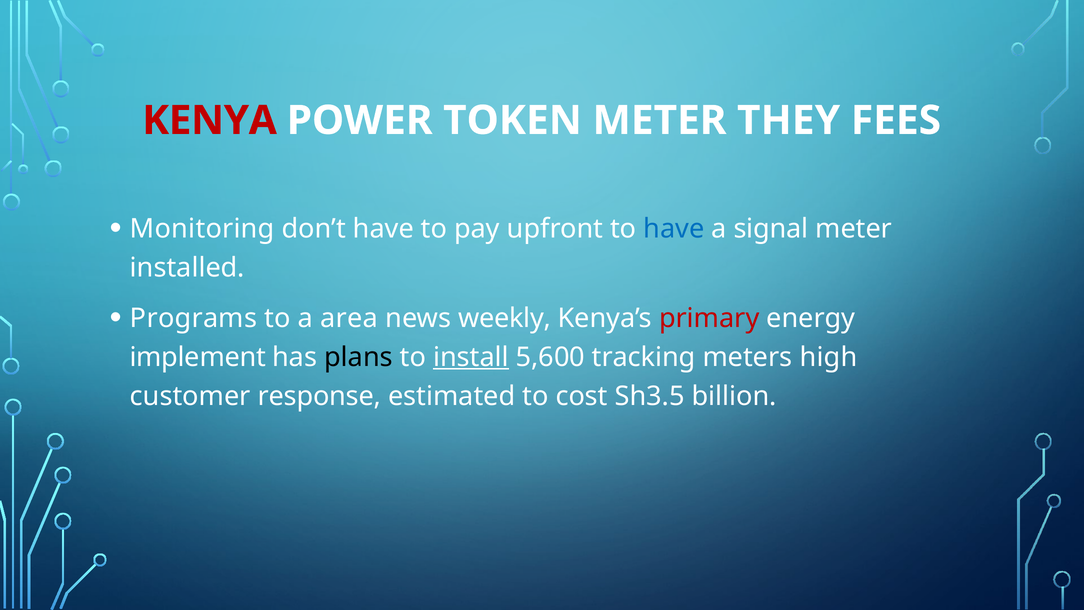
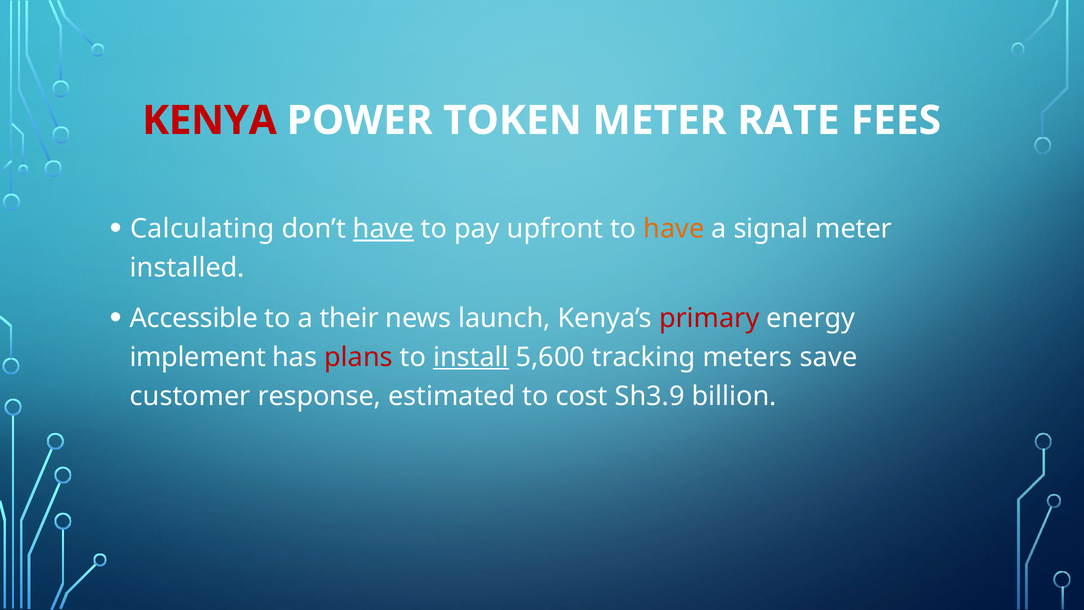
THEY: THEY -> RATE (788, 120)
Monitoring: Monitoring -> Calculating (202, 229)
have underline: none -> present (383, 229)
have colour: blue -> orange (674, 229)
Programs: Programs -> Accessible (194, 318)
area: area -> their (349, 318)
weekly: weekly -> launch (504, 318)
plans colour: black -> red (359, 357)
high: high -> save (829, 357)
Sh3.5: Sh3.5 -> Sh3.9 (650, 396)
